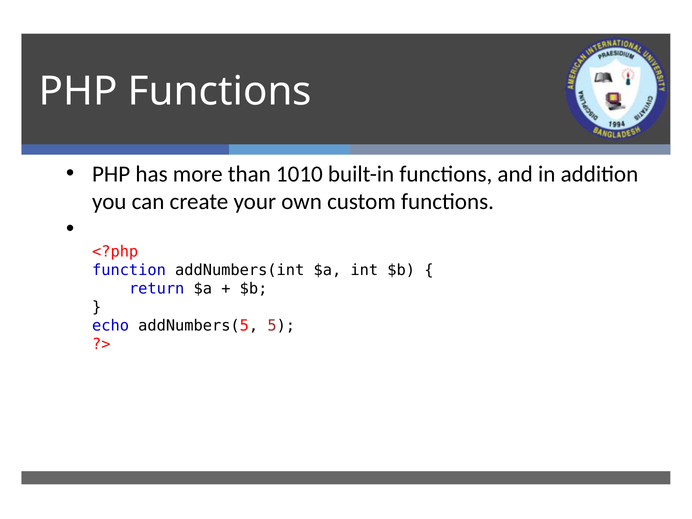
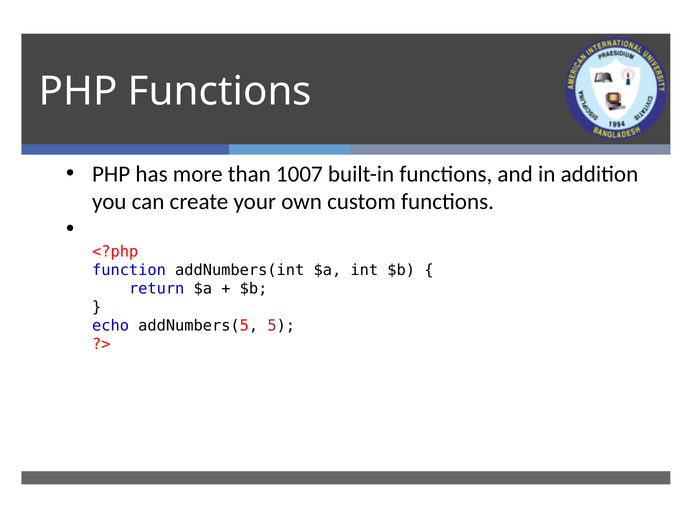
1010: 1010 -> 1007 (299, 174)
